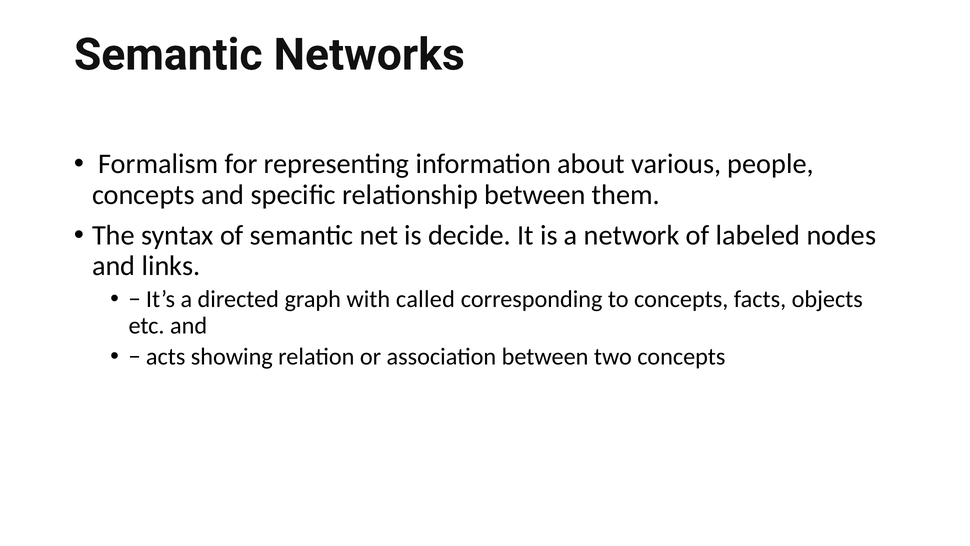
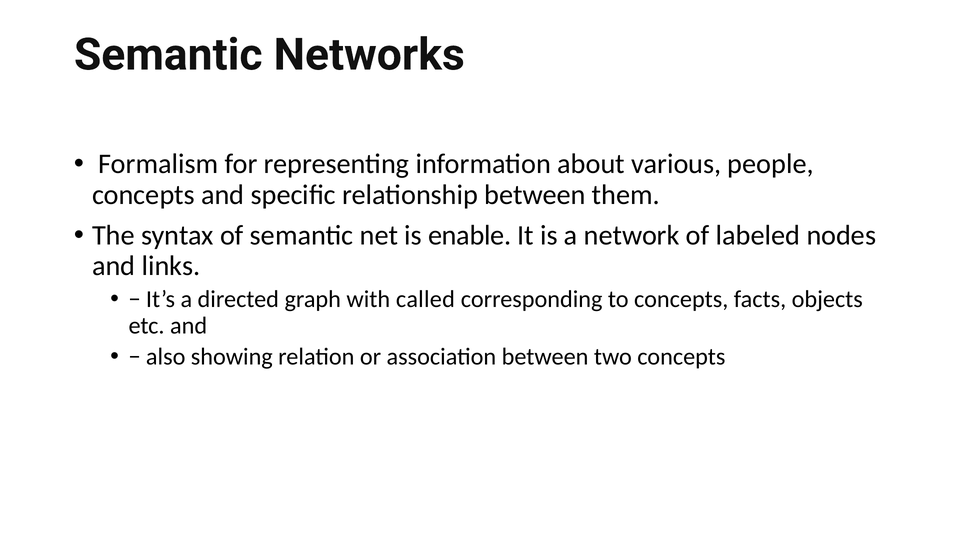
decide: decide -> enable (470, 235)
acts: acts -> also (166, 357)
